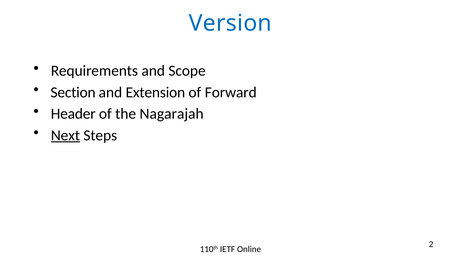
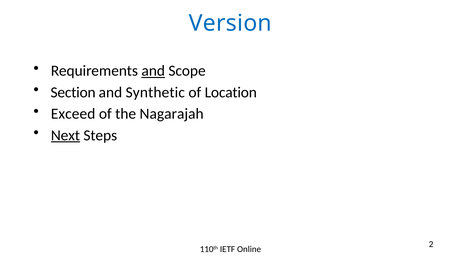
and underline: none -> present (153, 71)
Extension: Extension -> Synthetic (155, 92)
Forward: Forward -> Location (231, 92)
Header: Header -> Exceed (73, 114)
